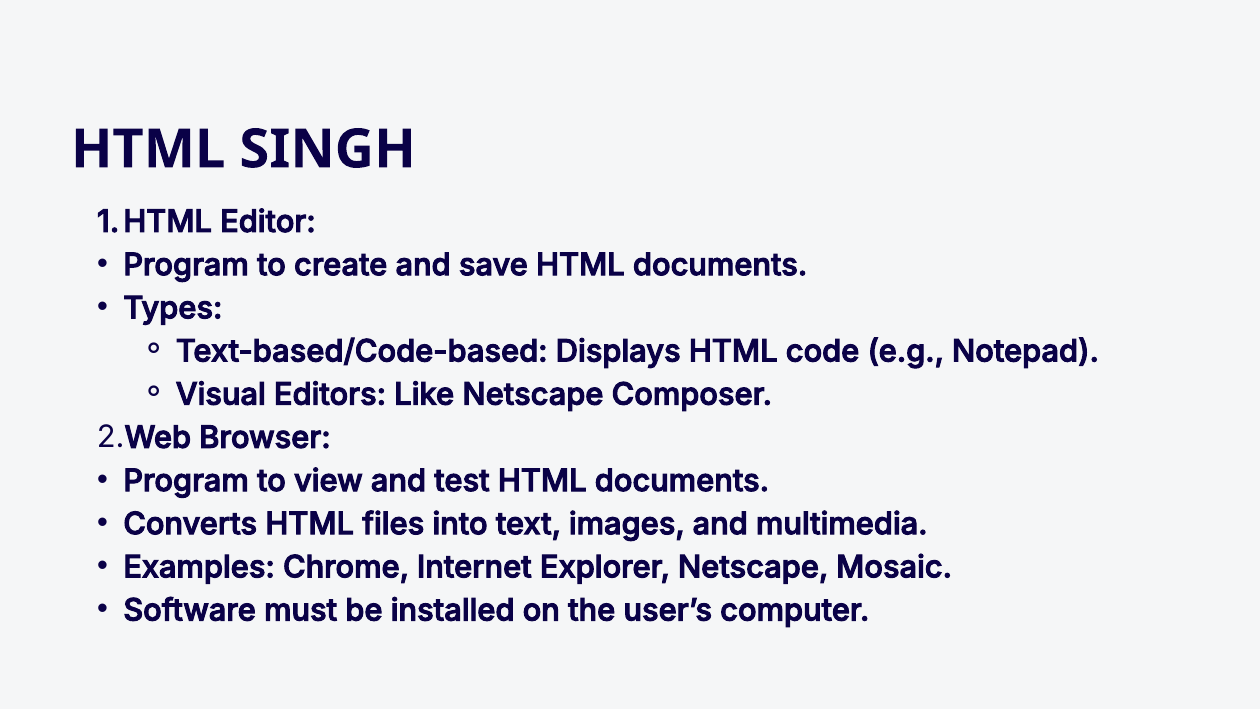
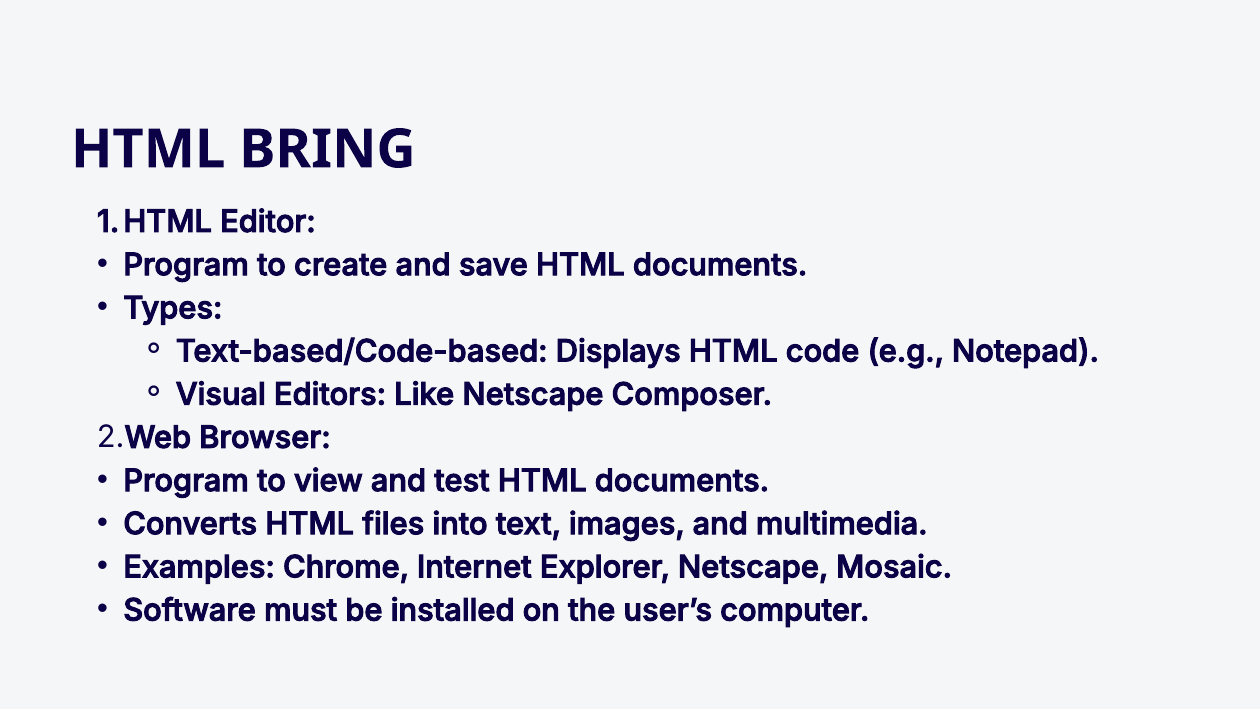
SINGH: SINGH -> BRING (328, 149)
